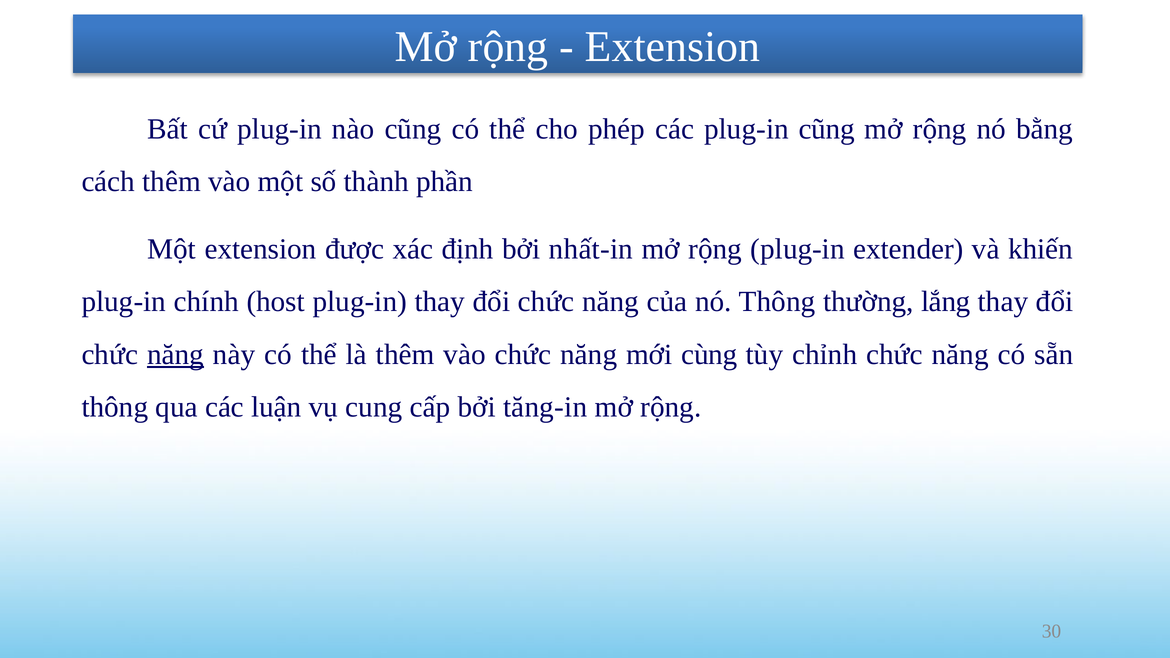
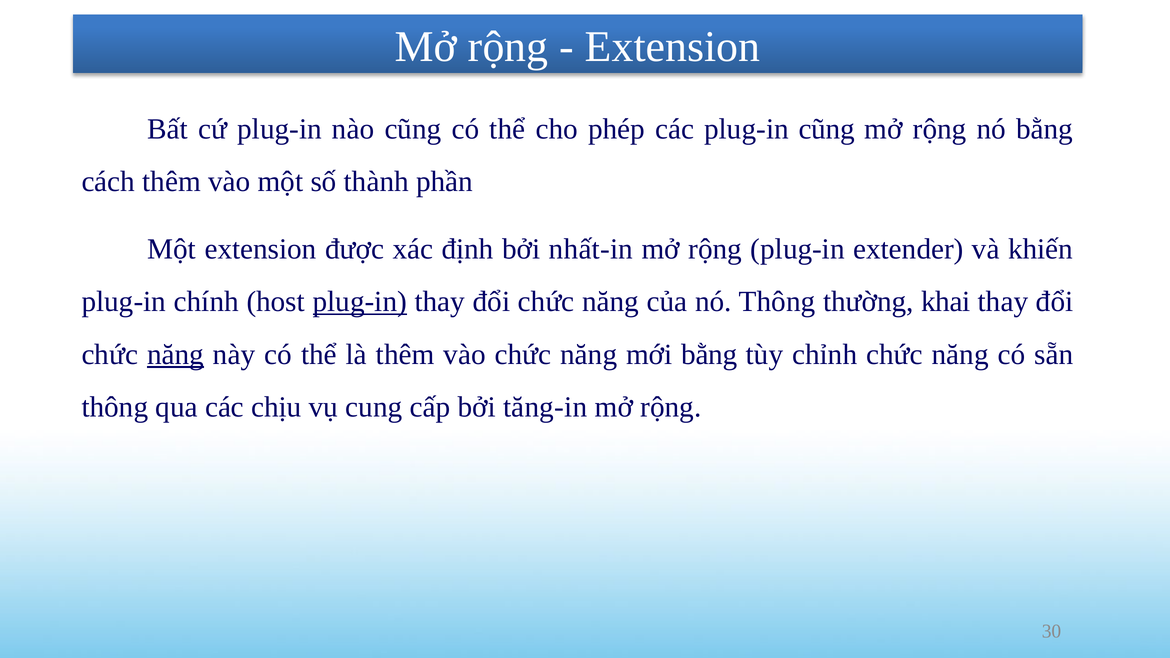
plug-in underline: none -> present (360, 302)
lắng: lắng -> khai (946, 302)
mới cùng: cùng -> bằng (709, 355)
luận: luận -> chịu (276, 407)
